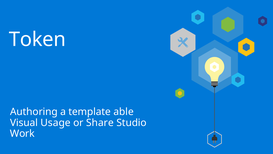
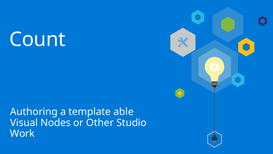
Token: Token -> Count (37, 39)
Usage: Usage -> Nodes (56, 122)
Share: Share -> Other (100, 122)
